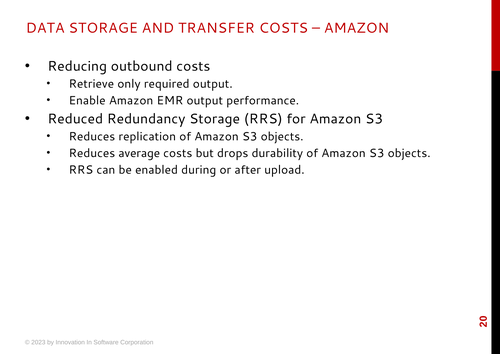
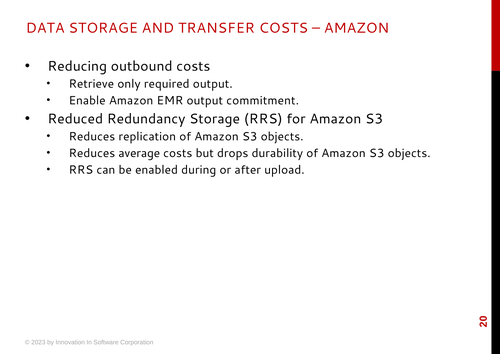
performance: performance -> commitment (263, 101)
